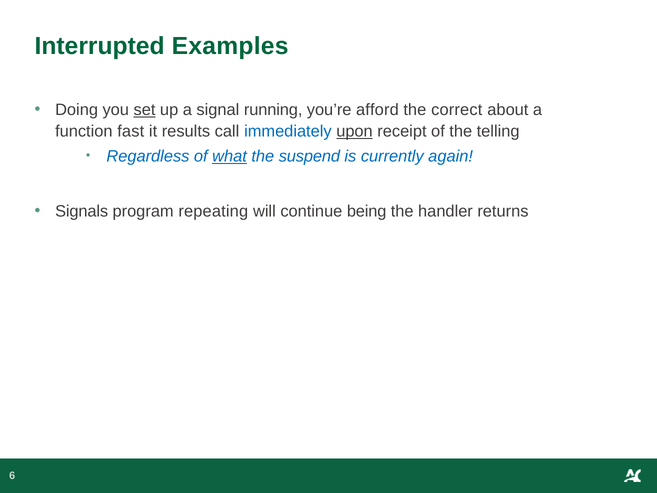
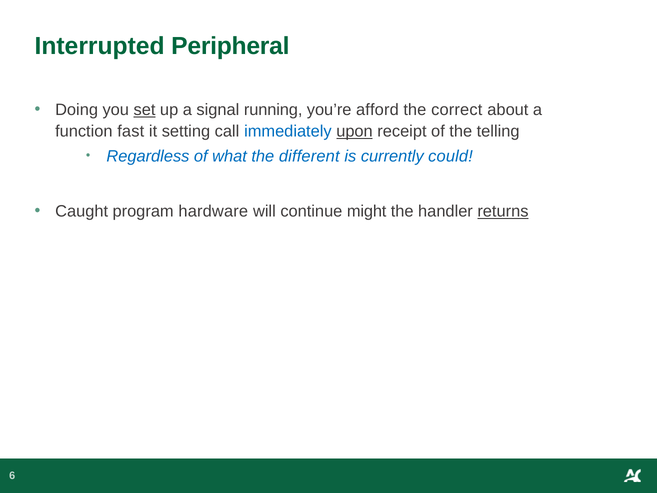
Examples: Examples -> Peripheral (230, 46)
results: results -> setting (186, 131)
what underline: present -> none (230, 156)
suspend: suspend -> different (309, 156)
again: again -> could (451, 156)
Signals: Signals -> Caught (82, 211)
repeating: repeating -> hardware (213, 211)
being: being -> might (367, 211)
returns underline: none -> present (503, 211)
